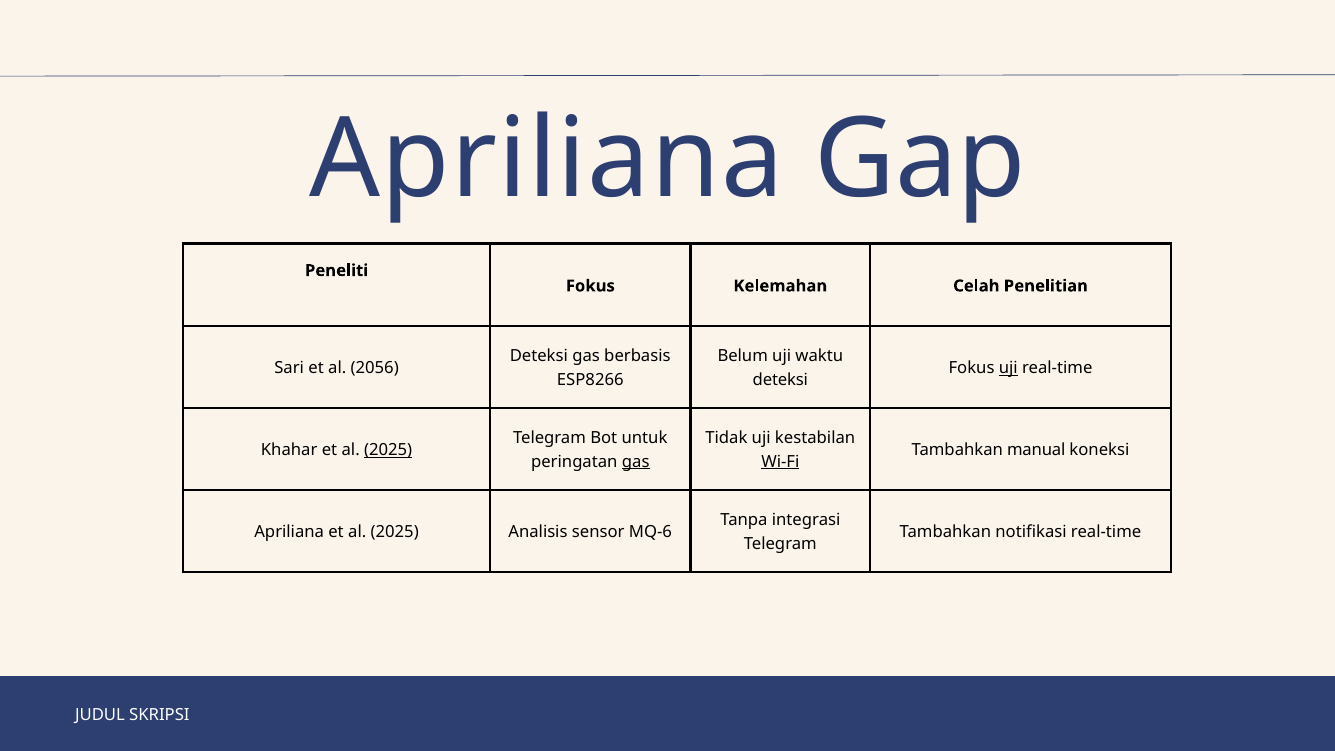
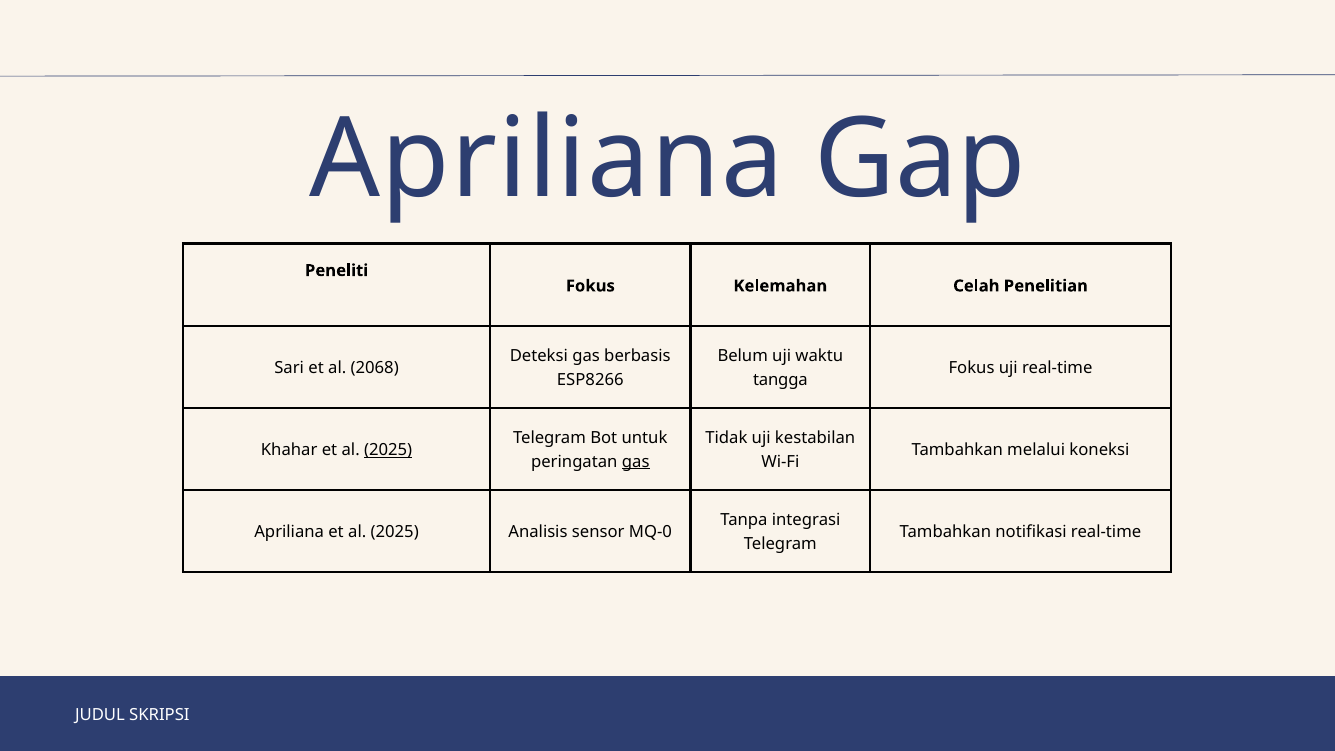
2056: 2056 -> 2068 (375, 368)
uji underline: present -> none (1008, 368)
deteksi: deteksi -> tangga (780, 380)
manual: manual -> melalui (1036, 450)
Wi-Fi underline: present -> none (780, 462)
MQ-6: MQ-6 -> MQ-0 (650, 532)
